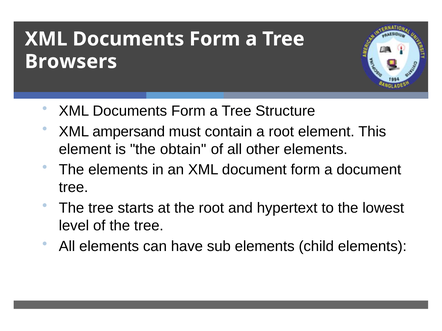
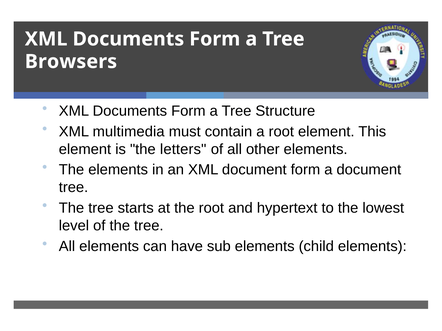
ampersand: ampersand -> multimedia (129, 132)
obtain: obtain -> letters (183, 149)
